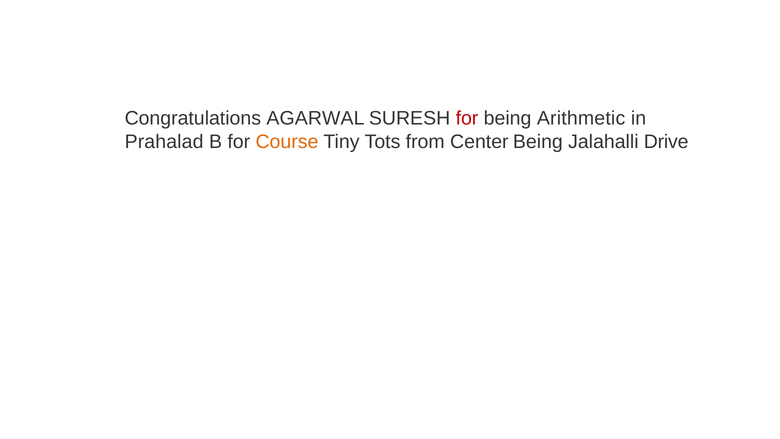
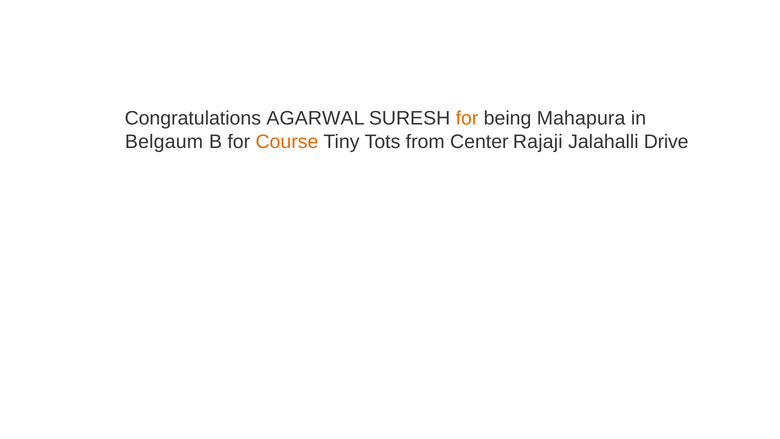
for colour: red -> orange (467, 118)
Arithmetic: Arithmetic -> Mahapura (581, 118)
Prahalad: Prahalad -> Belgaum (164, 142)
Center Being: Being -> Rajaji (538, 142)
